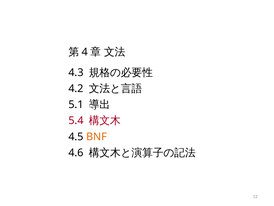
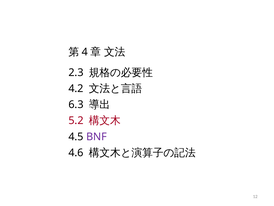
4.3: 4.3 -> 2.3 (76, 72)
5.1: 5.1 -> 6.3 (76, 104)
5.4: 5.4 -> 5.2 (76, 120)
BNF colour: orange -> purple (97, 136)
